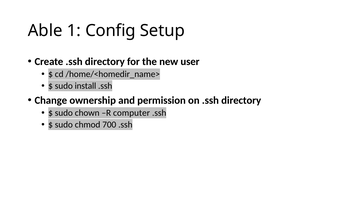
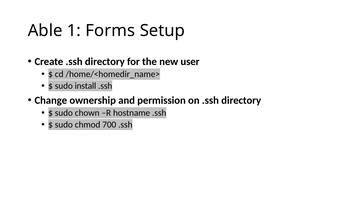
Config: Config -> Forms (110, 31)
computer: computer -> hostname (132, 113)
